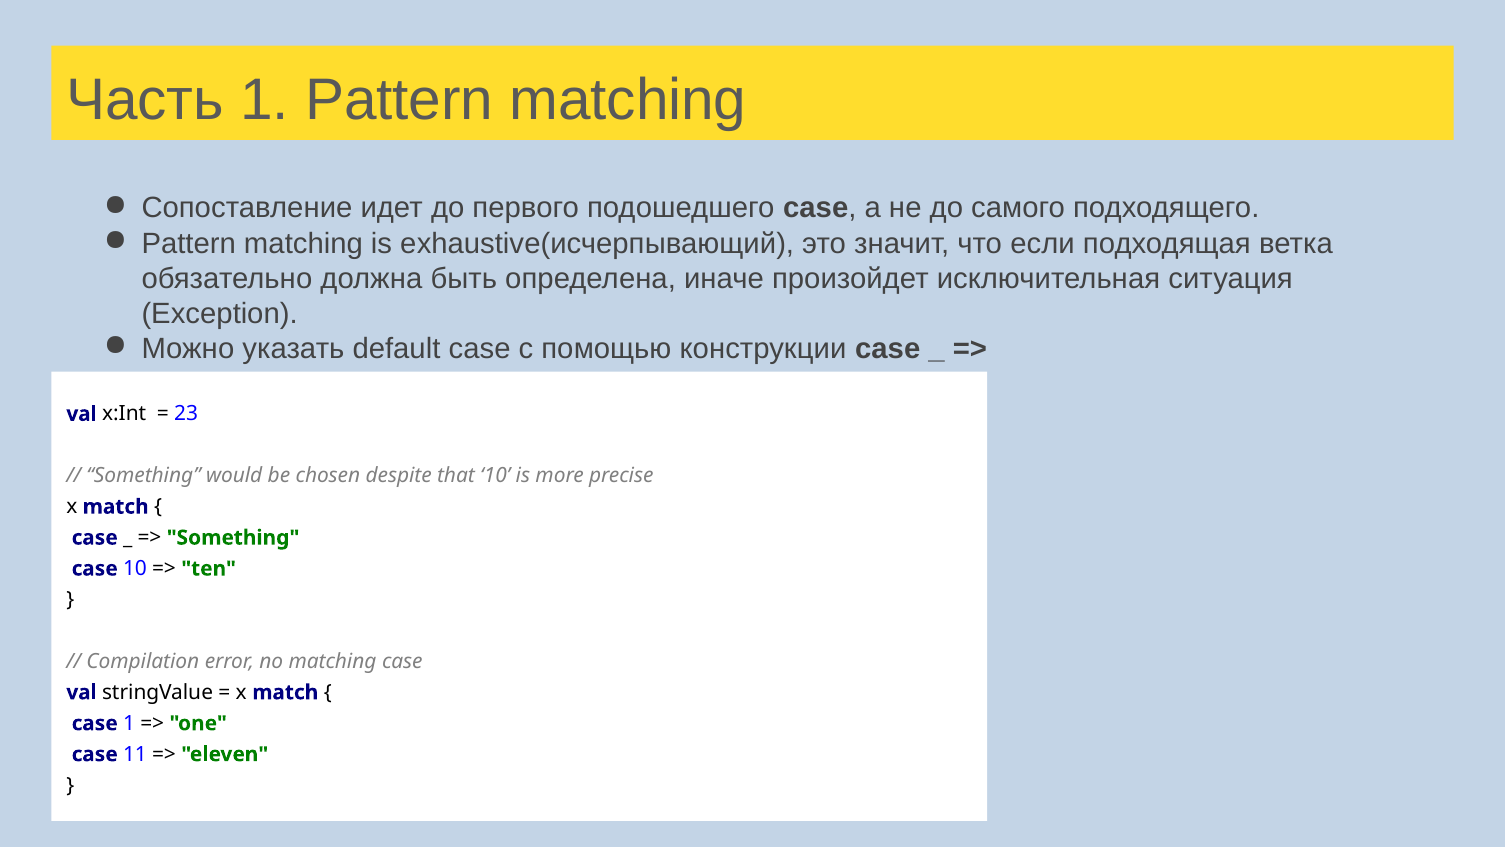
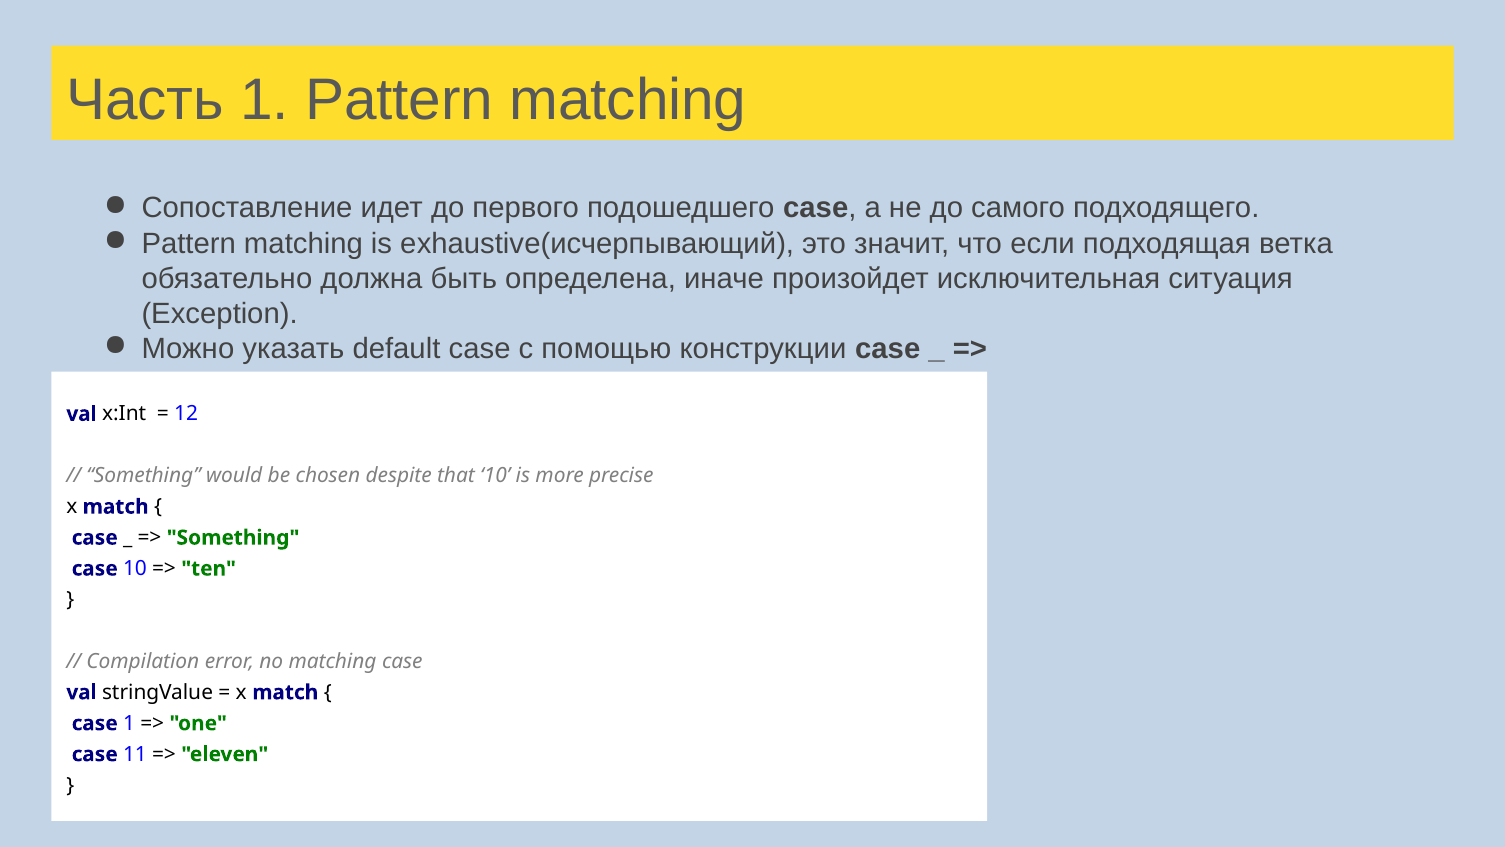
23: 23 -> 12 (186, 414)
